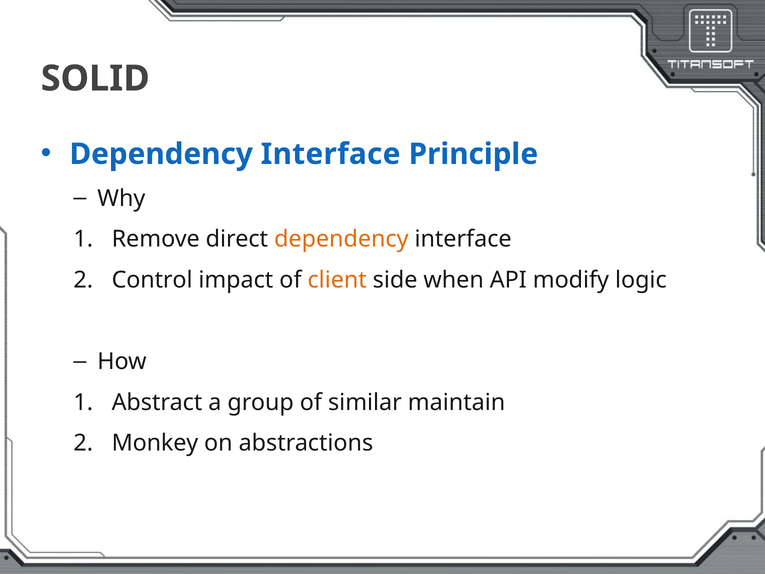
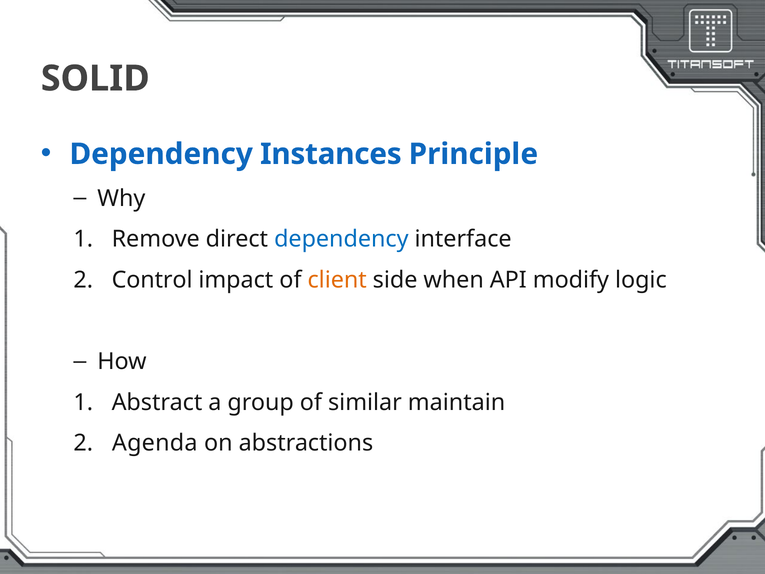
Interface: Interface -> Instances (331, 154)
dependency colour: orange -> blue (341, 239)
Monkey: Monkey -> Agenda (155, 443)
